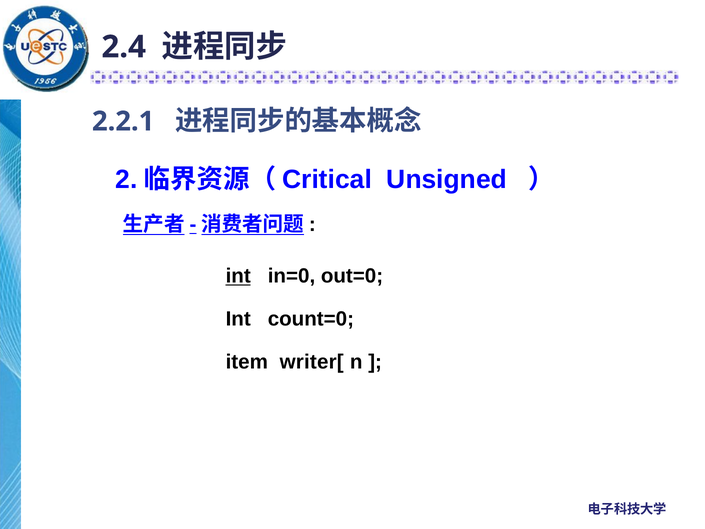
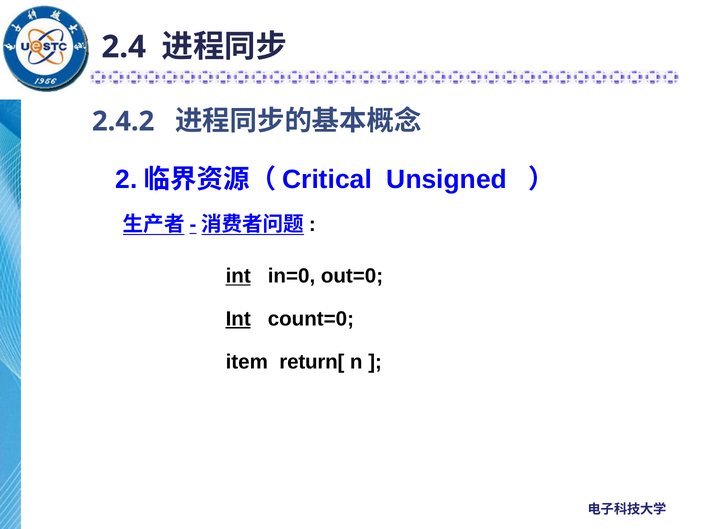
2.2.1: 2.2.1 -> 2.4.2 (123, 121)
Int underline: none -> present (238, 319)
writer[: writer[ -> return[ (312, 362)
